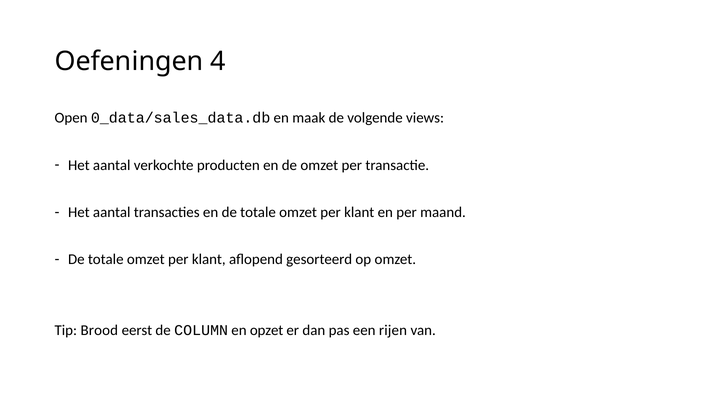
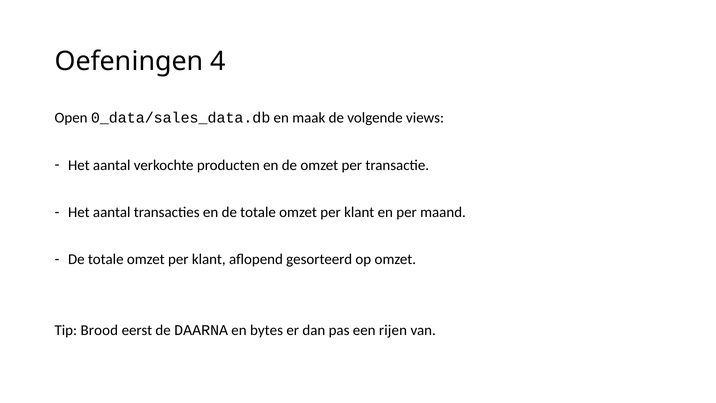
COLUMN: COLUMN -> DAARNA (201, 330)
opzet: opzet -> bytes (267, 330)
